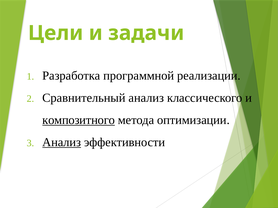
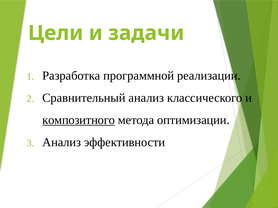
Анализ underline: present -> none (62, 143)
